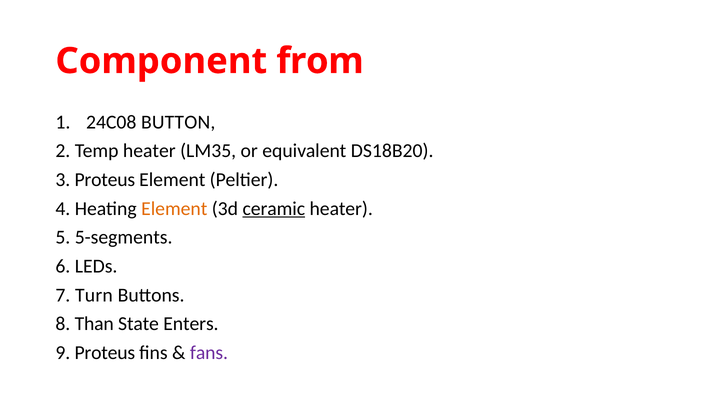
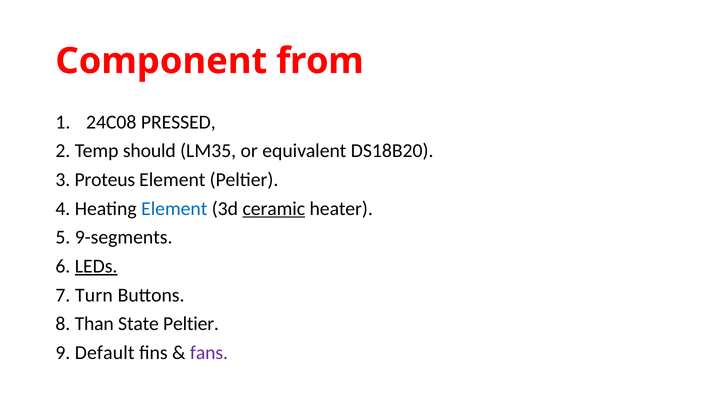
BUTTON: BUTTON -> PRESSED (178, 122)
Temp heater: heater -> should (149, 151)
Element colour: orange -> blue (174, 209)
5-segments: 5-segments -> 9-segments (124, 237)
LEDs underline: none -> present (96, 266)
State Enters: Enters -> Peltier (191, 324)
9 Proteus: Proteus -> Default (105, 353)
